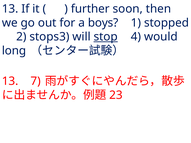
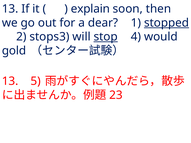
further: further -> explain (90, 9)
boys: boys -> dear (103, 23)
stopped underline: none -> present (167, 23)
long: long -> gold (14, 51)
7: 7 -> 5 (36, 81)
